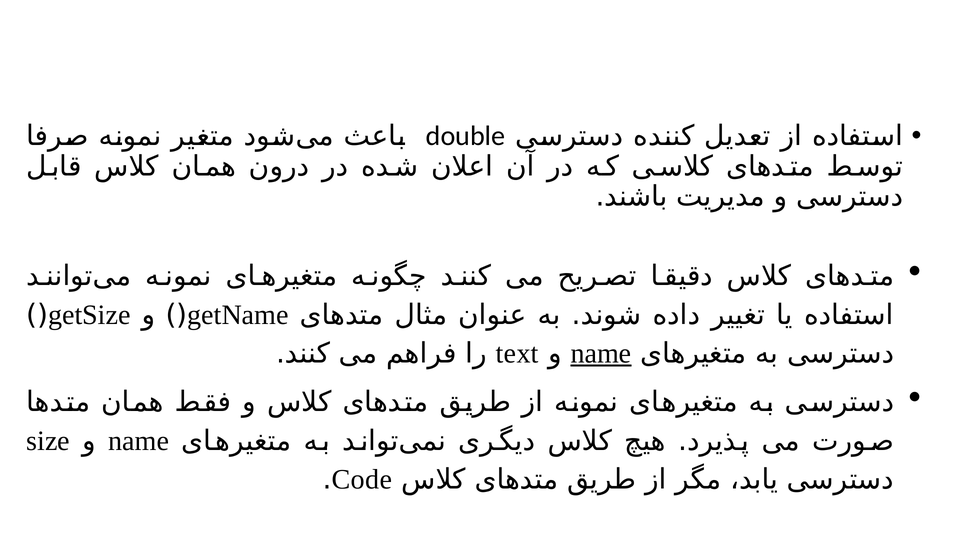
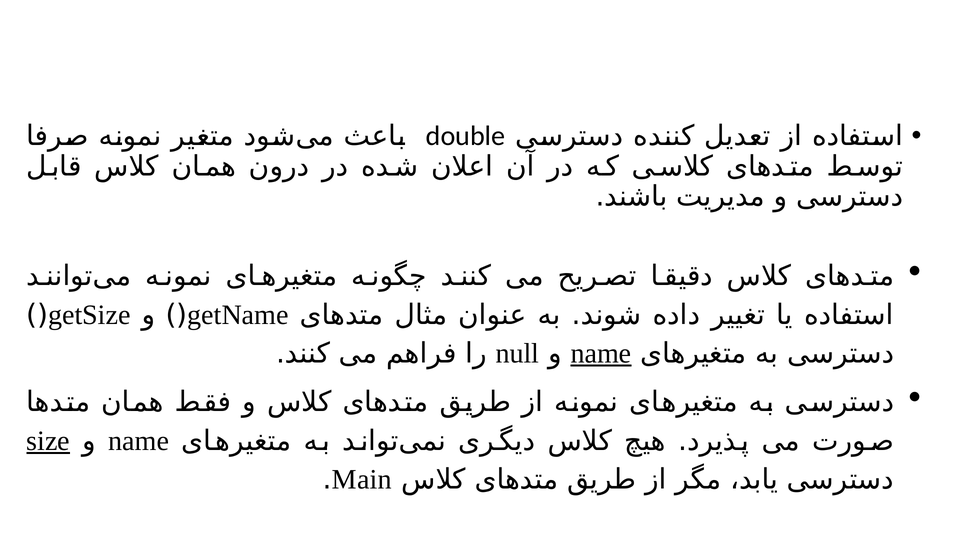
text: text -> null (517, 354)
size underline: none -> present (48, 441)
Code: Code -> Main (362, 480)
